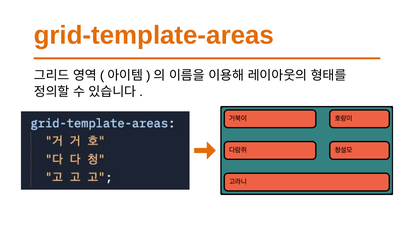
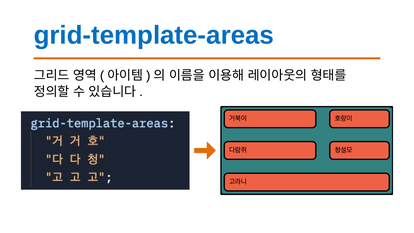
grid-template-areas colour: orange -> blue (154, 35)
